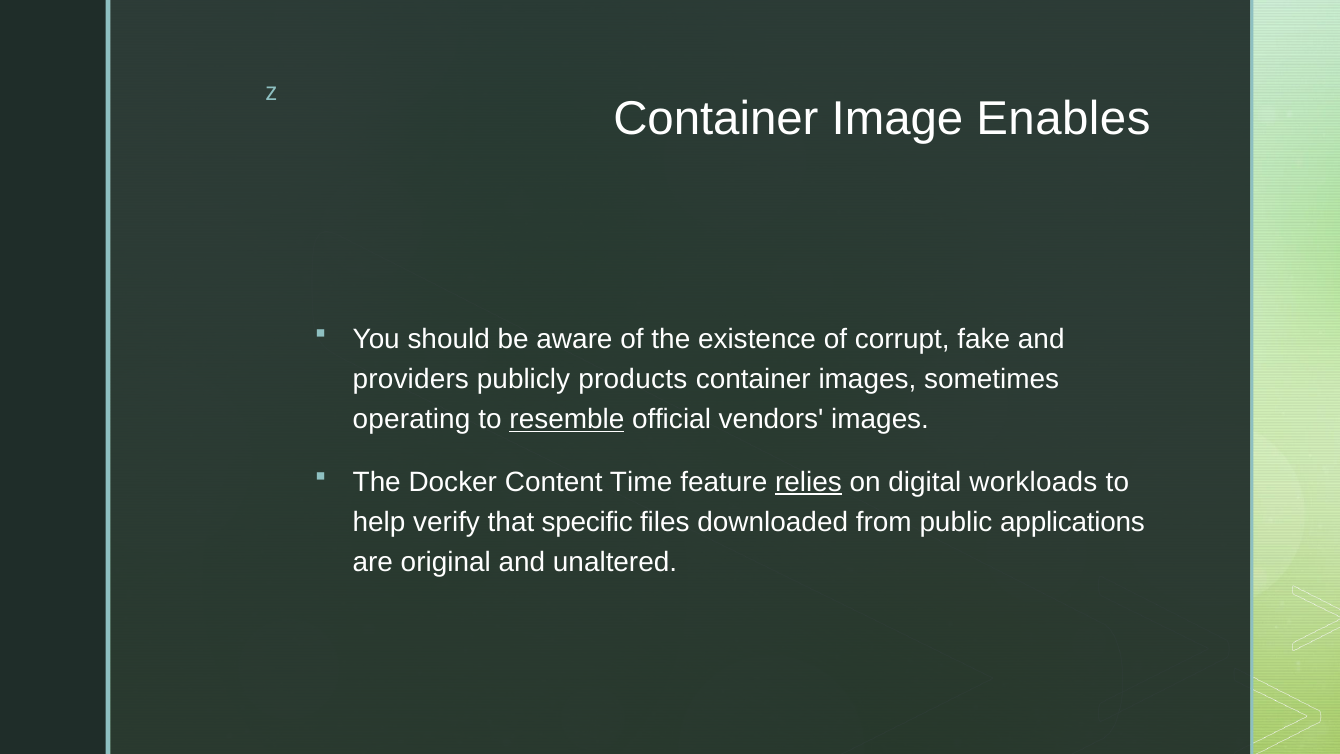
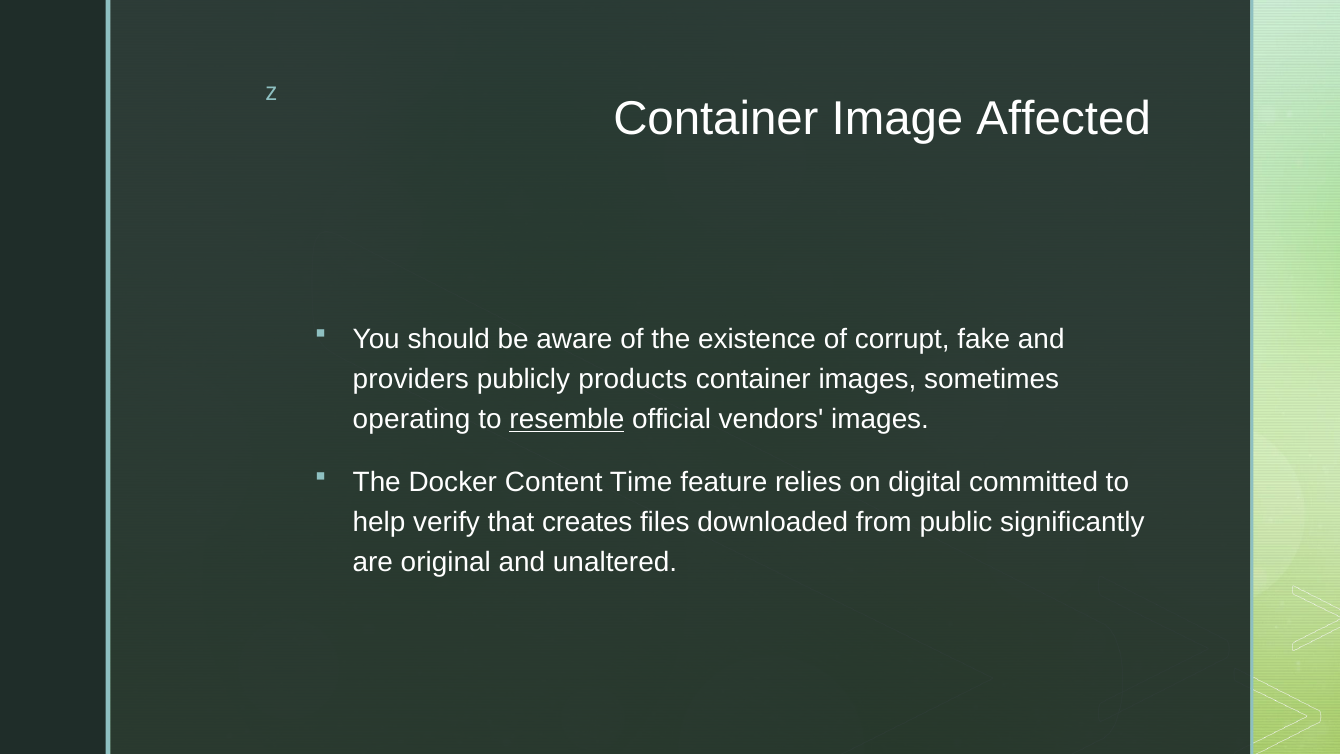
Enables: Enables -> Affected (1064, 119)
relies underline: present -> none (808, 482)
workloads: workloads -> committed (1034, 482)
specific: specific -> creates (587, 522)
applications: applications -> significantly (1072, 522)
